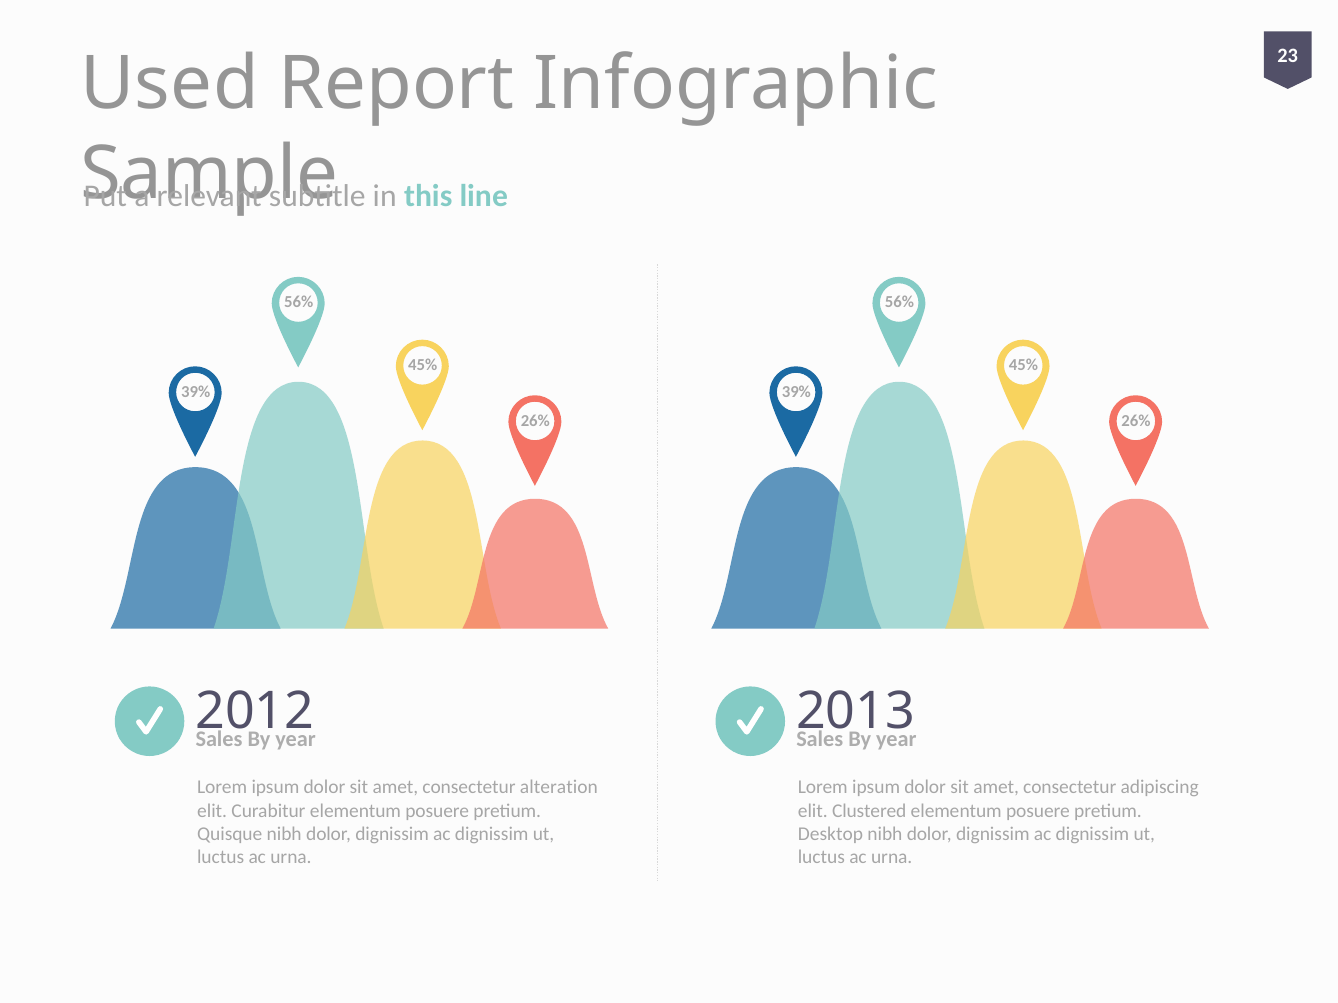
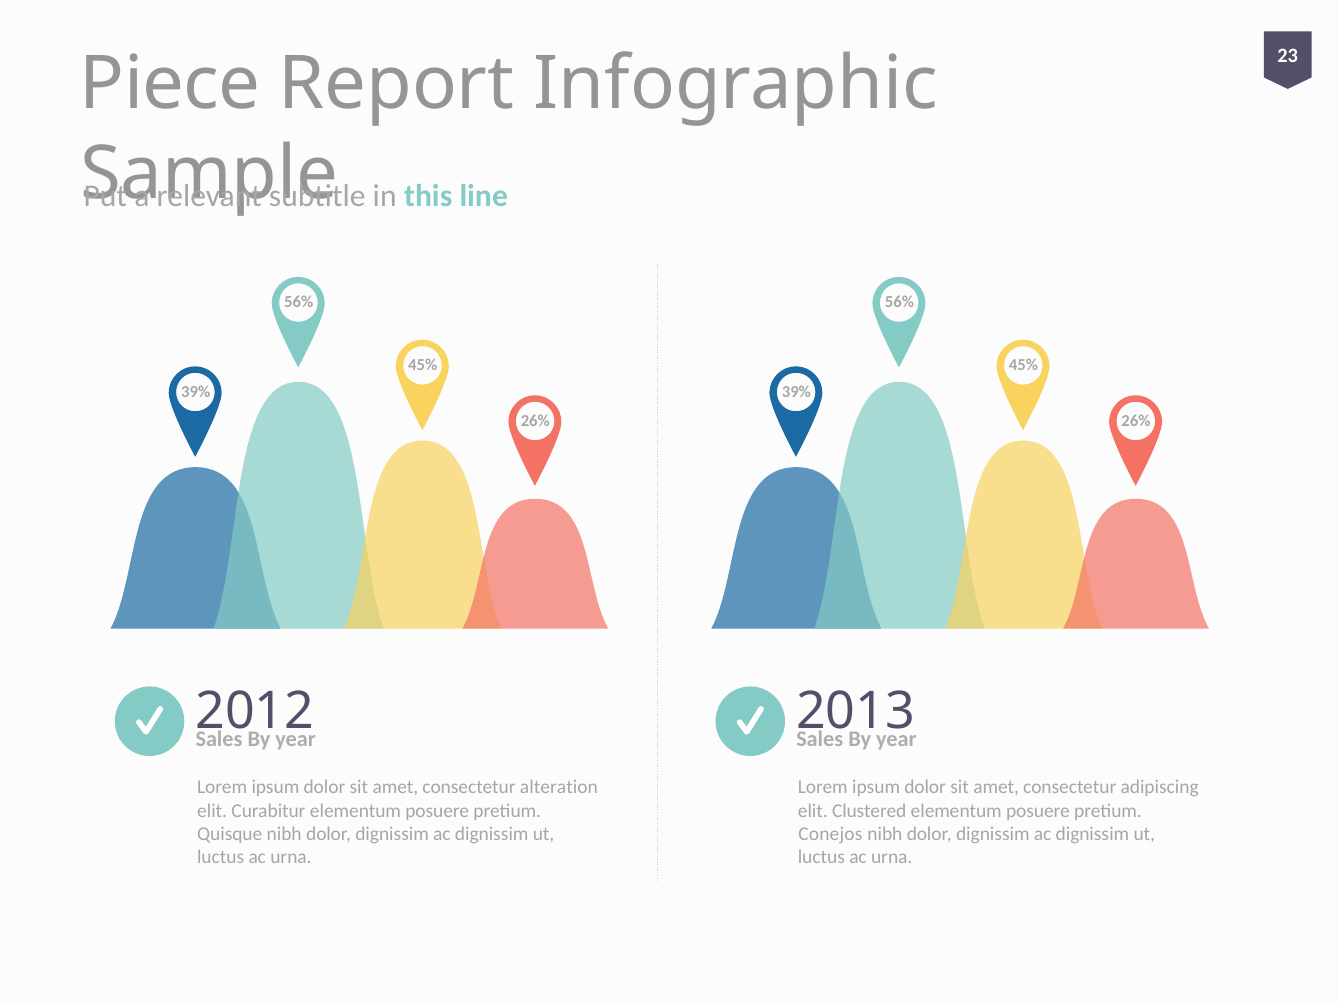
Used: Used -> Piece (170, 84)
Desktop: Desktop -> Conejos (830, 834)
